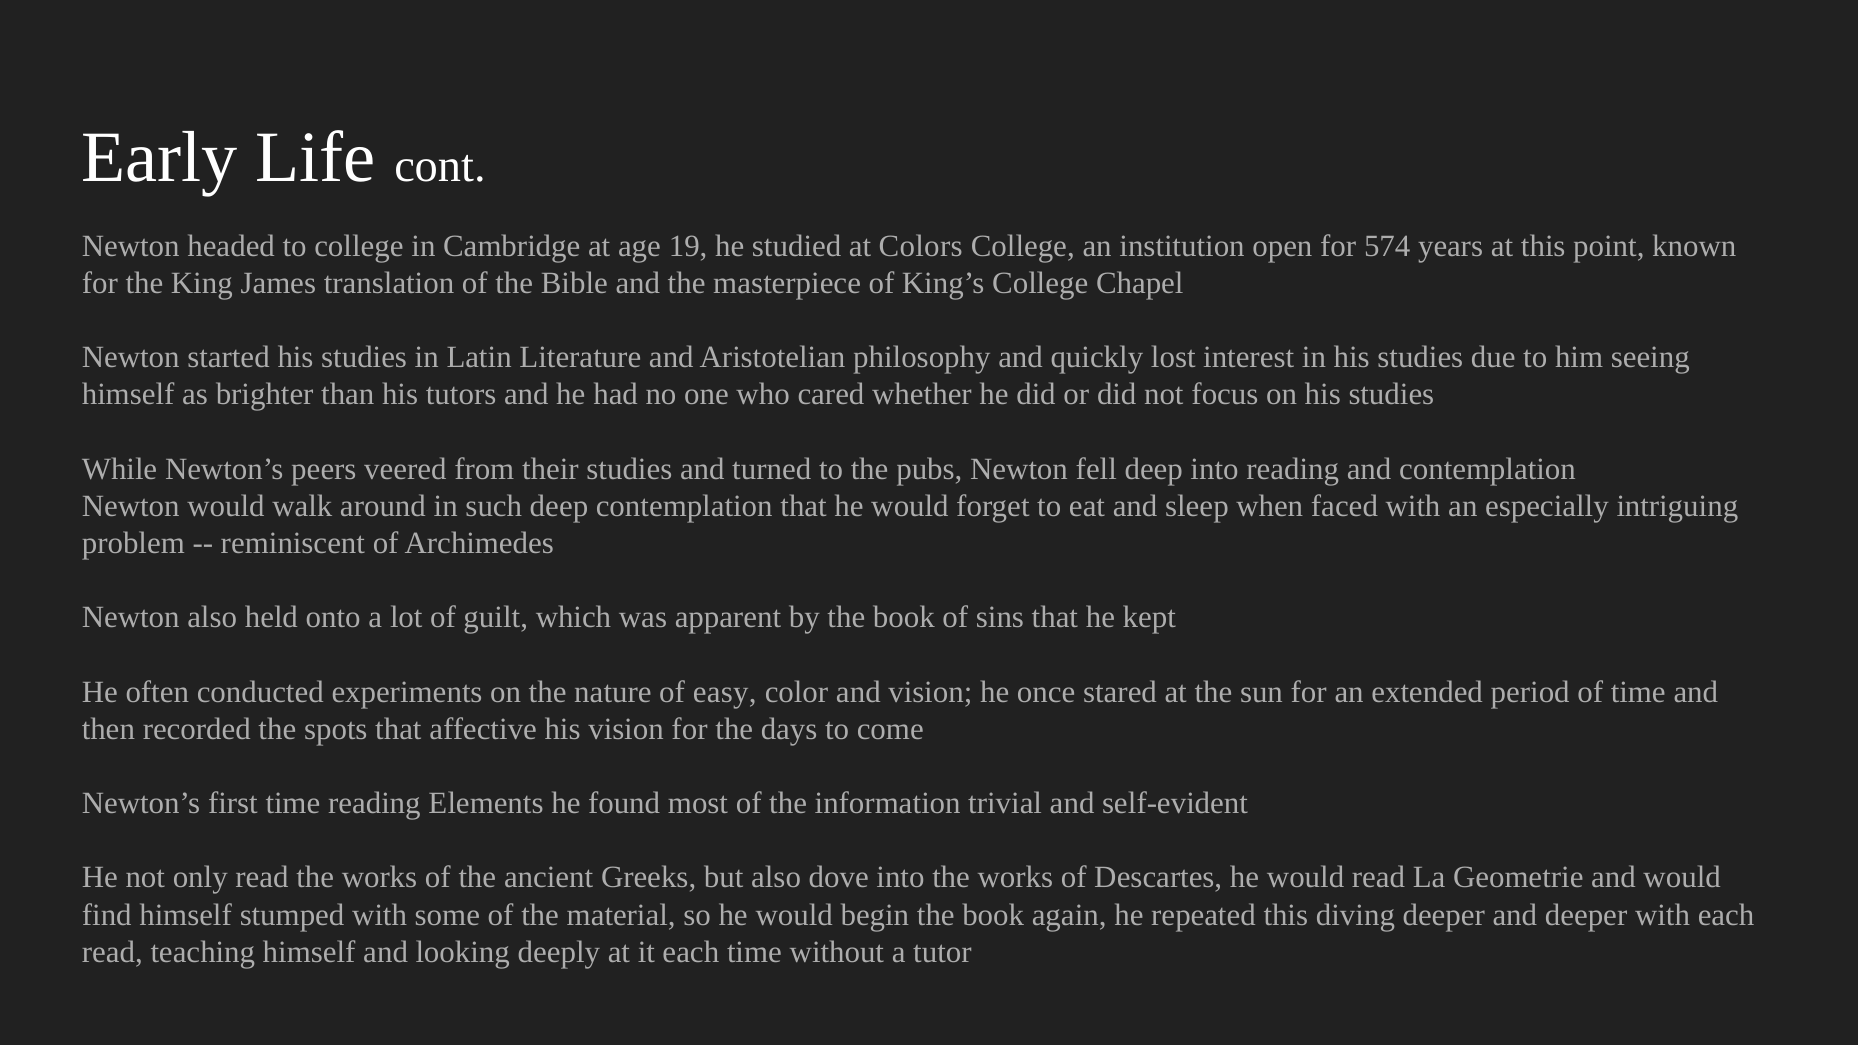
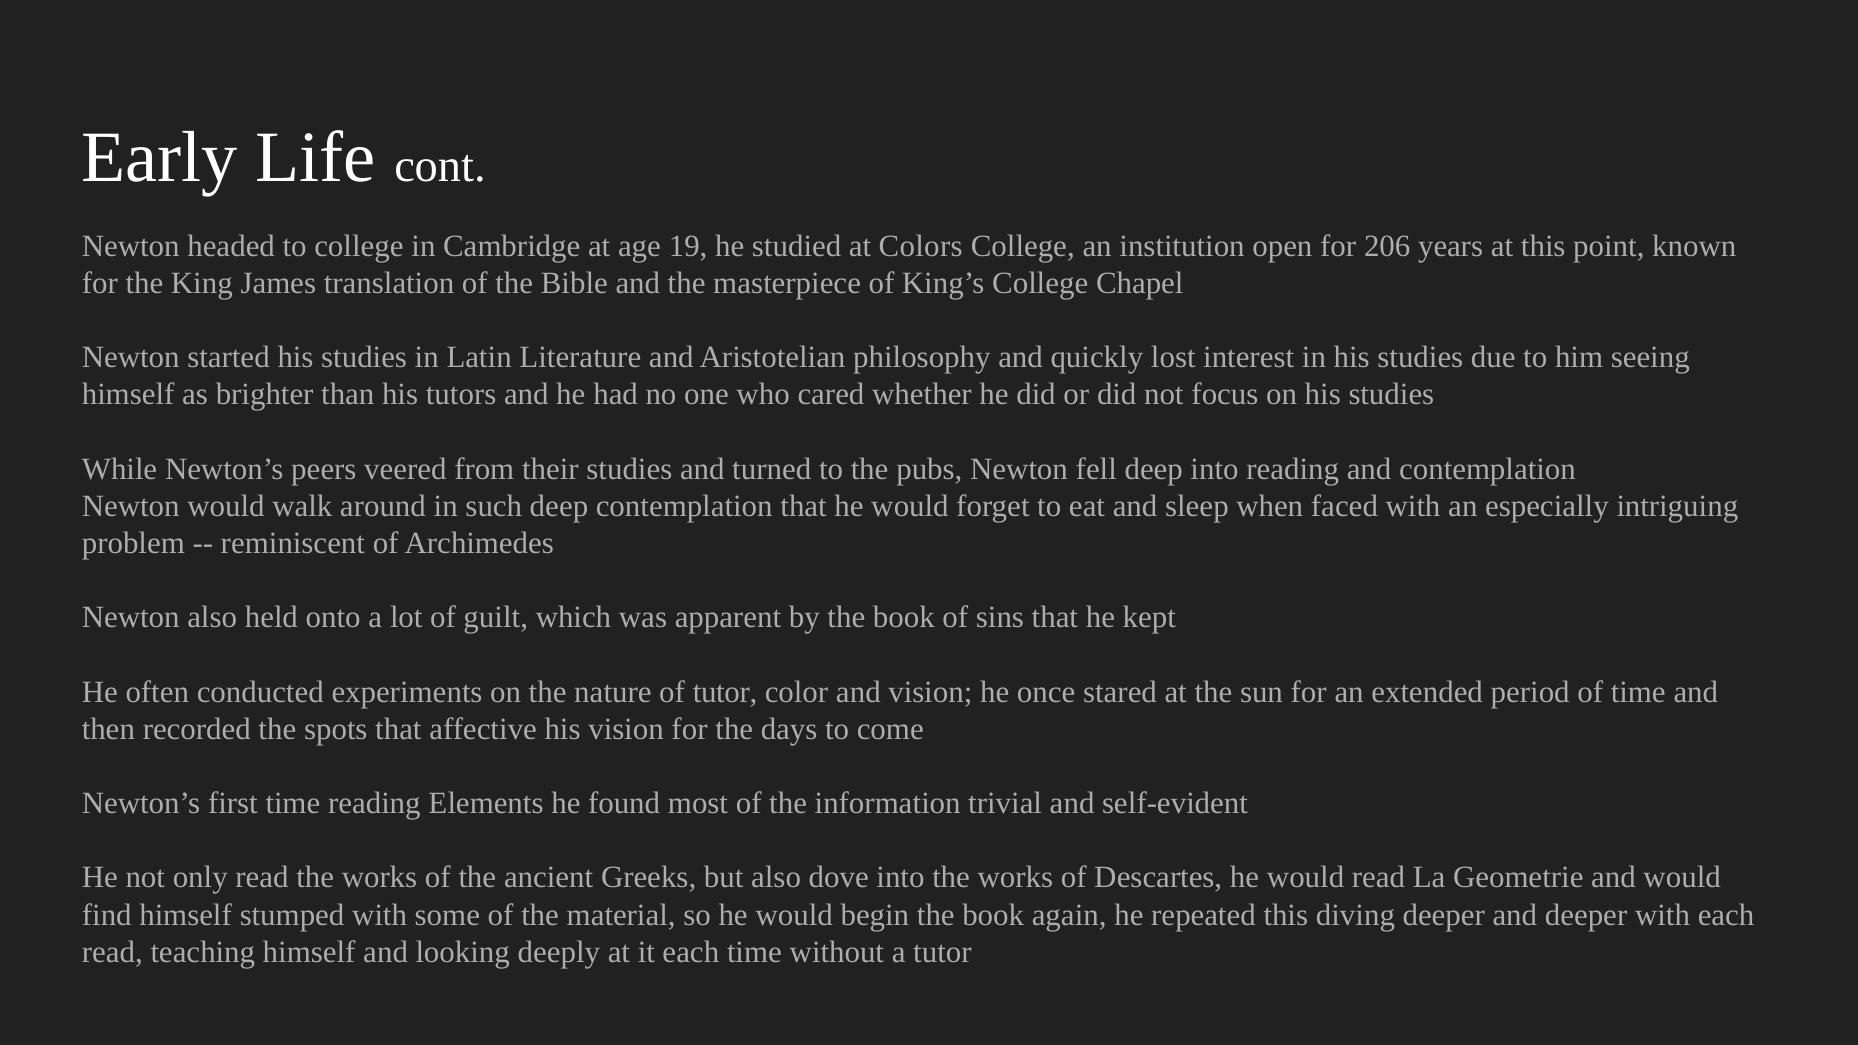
574: 574 -> 206 (1387, 246)
of easy: easy -> tutor (725, 692)
